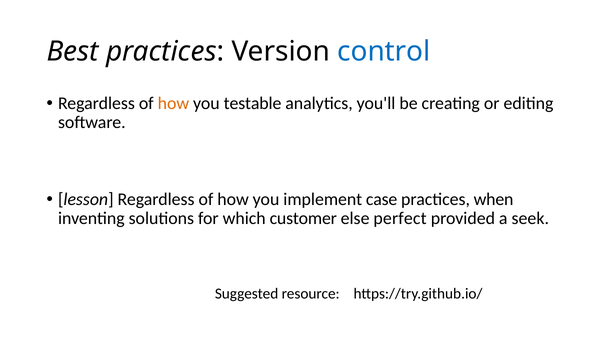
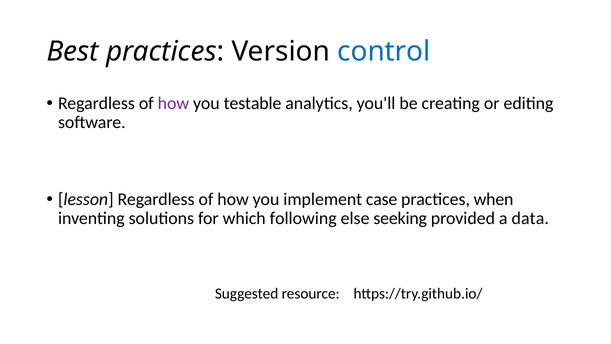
how colour: orange -> purple (173, 103)
customer: customer -> following (303, 218)
perfect: perfect -> seeking (400, 218)
seek: seek -> data (530, 218)
